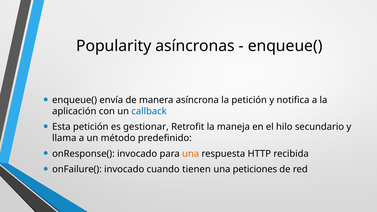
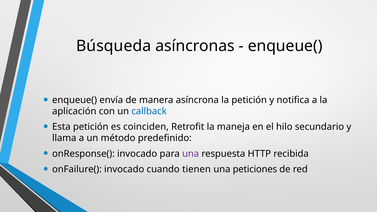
Popularity: Popularity -> Búsqueda (114, 46)
gestionar: gestionar -> coinciden (146, 127)
una colour: orange -> purple (191, 154)
